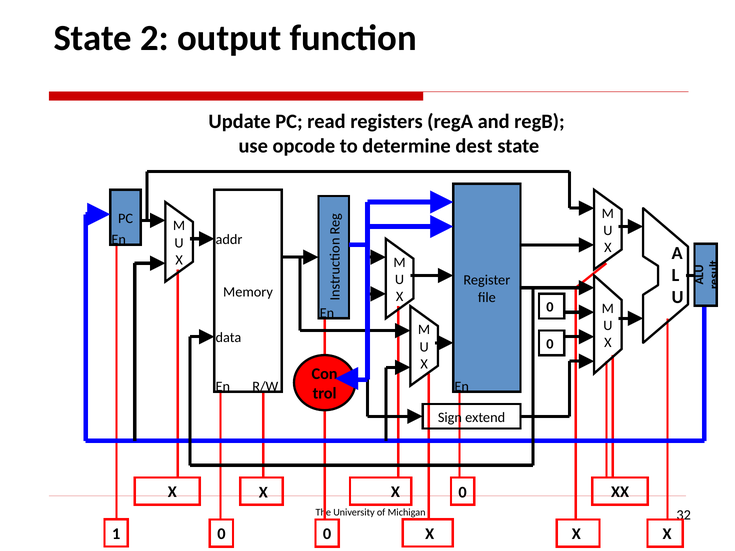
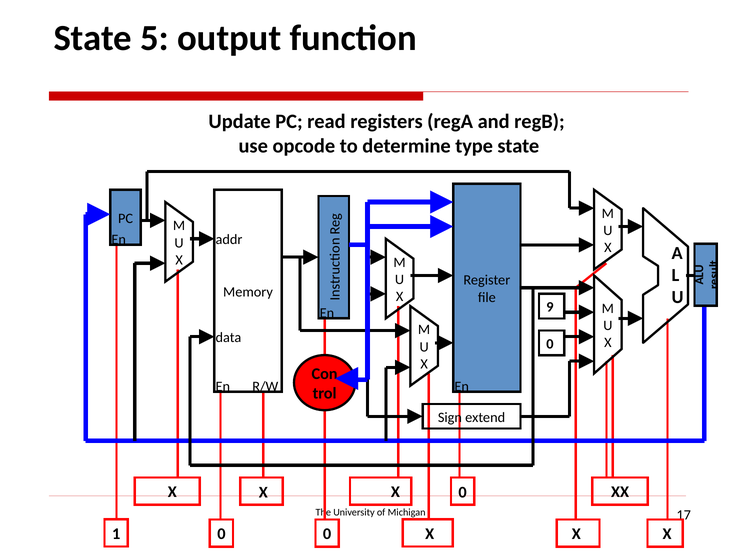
2: 2 -> 5 (154, 38)
dest: dest -> type (474, 146)
En 0: 0 -> 9 (550, 307)
32: 32 -> 17 (684, 515)
